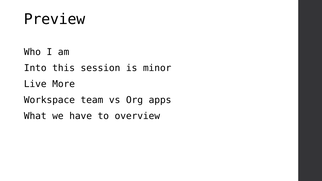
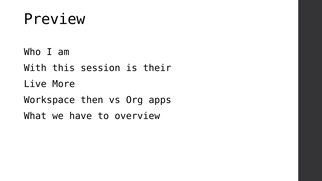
Into: Into -> With (35, 68)
minor: minor -> their (157, 68)
team: team -> then (92, 100)
